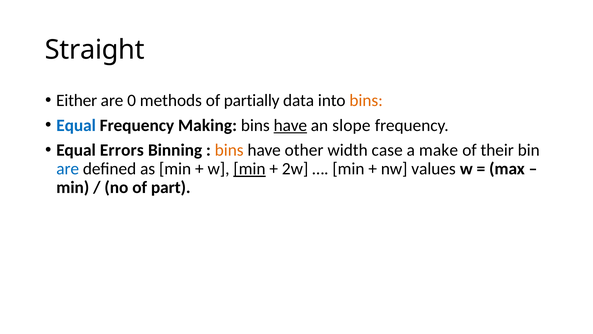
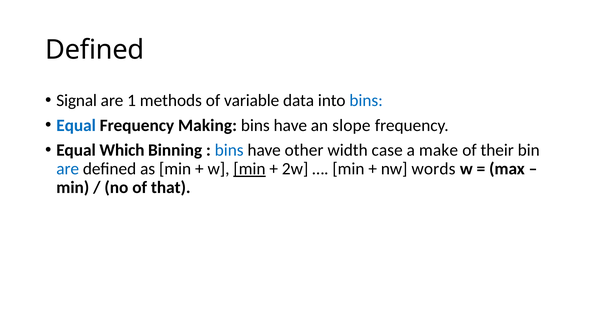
Straight: Straight -> Defined (95, 50)
Either: Either -> Signal (77, 100)
0: 0 -> 1 (132, 100)
partially: partially -> variable (252, 100)
bins colour: orange -> blue (366, 100)
have underline: present -> none (290, 125)
Errors: Errors -> Which (122, 150)
bins colour: orange -> blue (229, 150)
values: values -> words (433, 169)
part: part -> that (171, 187)
